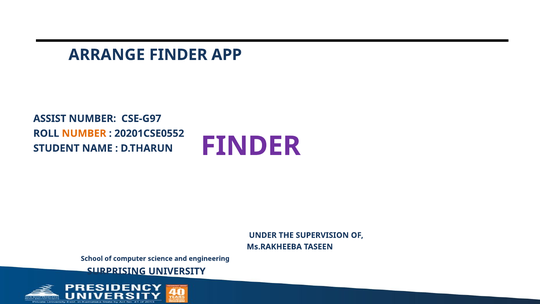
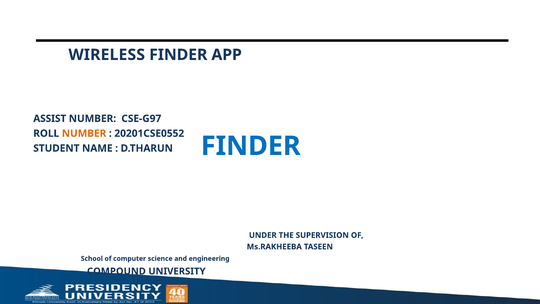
ARRANGE: ARRANGE -> WIRELESS (107, 55)
FINDER colour: purple -> blue (251, 146)
SURPRISING: SURPRISING -> COMPOUND (116, 271)
